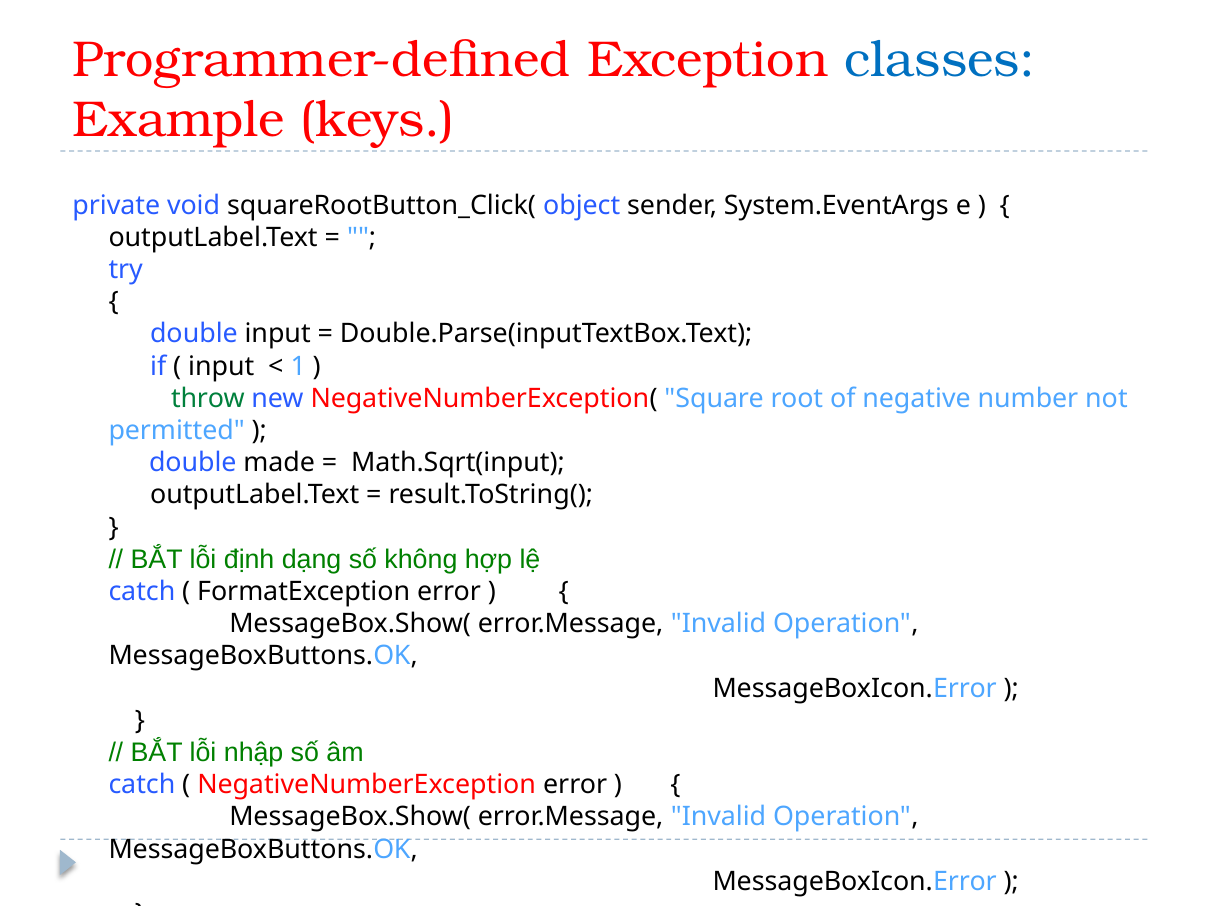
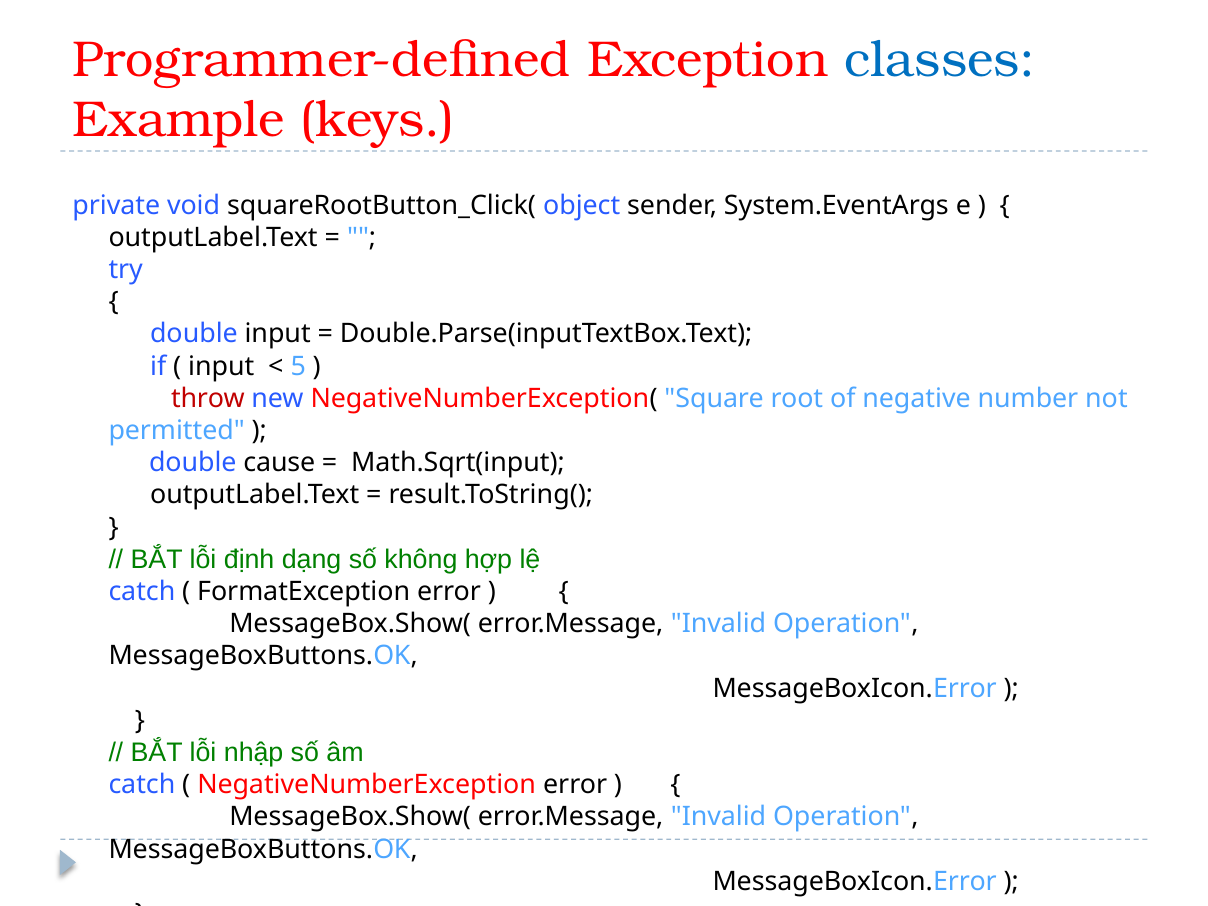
1: 1 -> 5 (298, 366)
throw colour: green -> red (208, 398)
made: made -> cause (279, 463)
